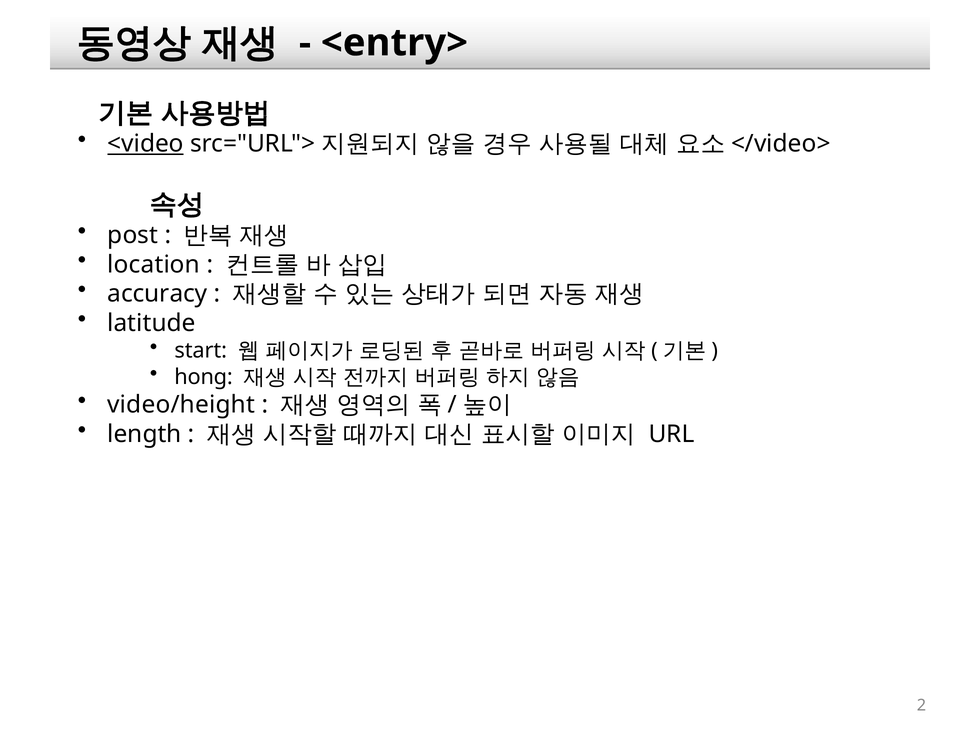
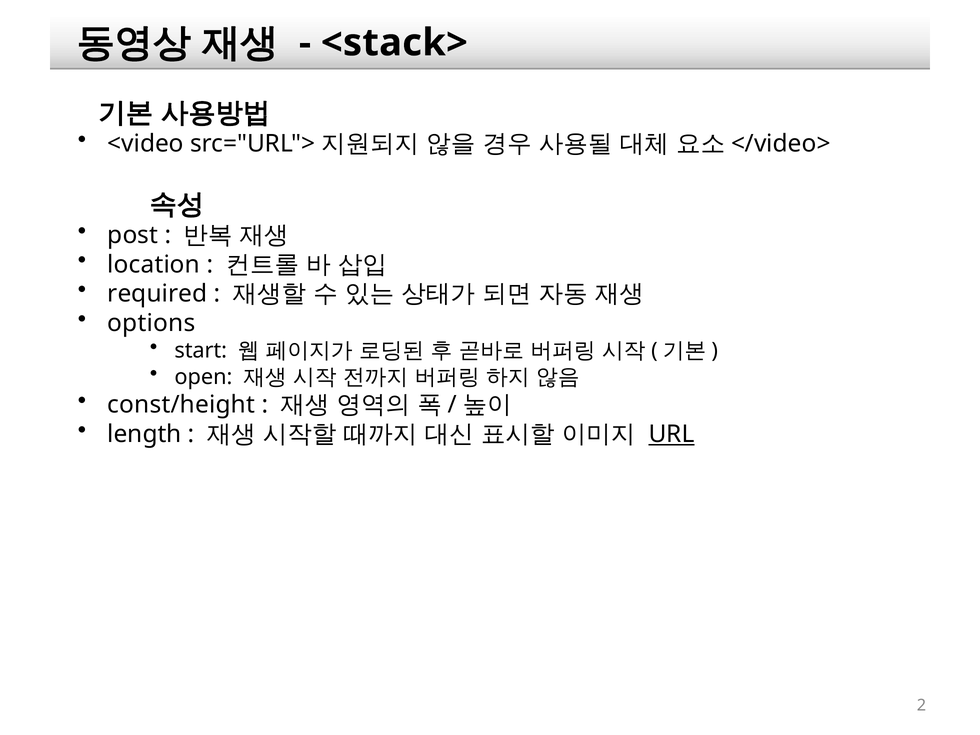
<entry>: <entry> -> <stack> (394, 43)
<video underline: present -> none (146, 144)
accuracy: accuracy -> required (157, 294)
latitude: latitude -> options (151, 323)
hong: hong -> open (203, 377)
video/height: video/height -> const/height (181, 405)
URL underline: none -> present (672, 434)
